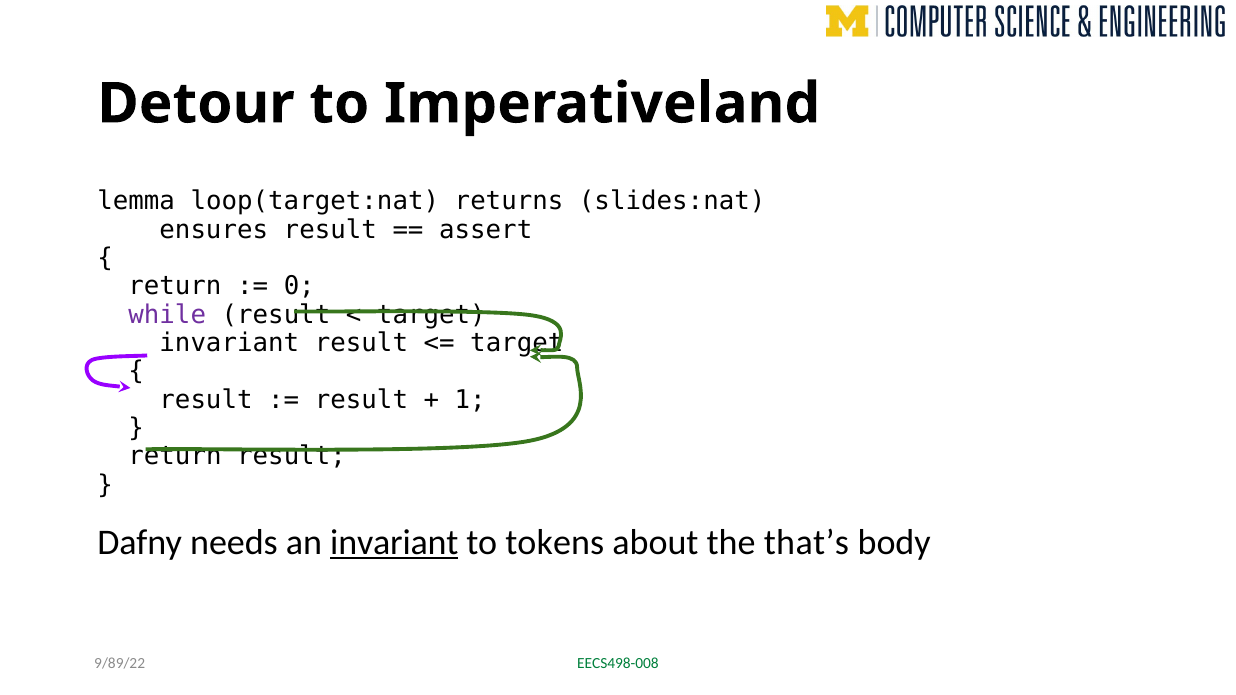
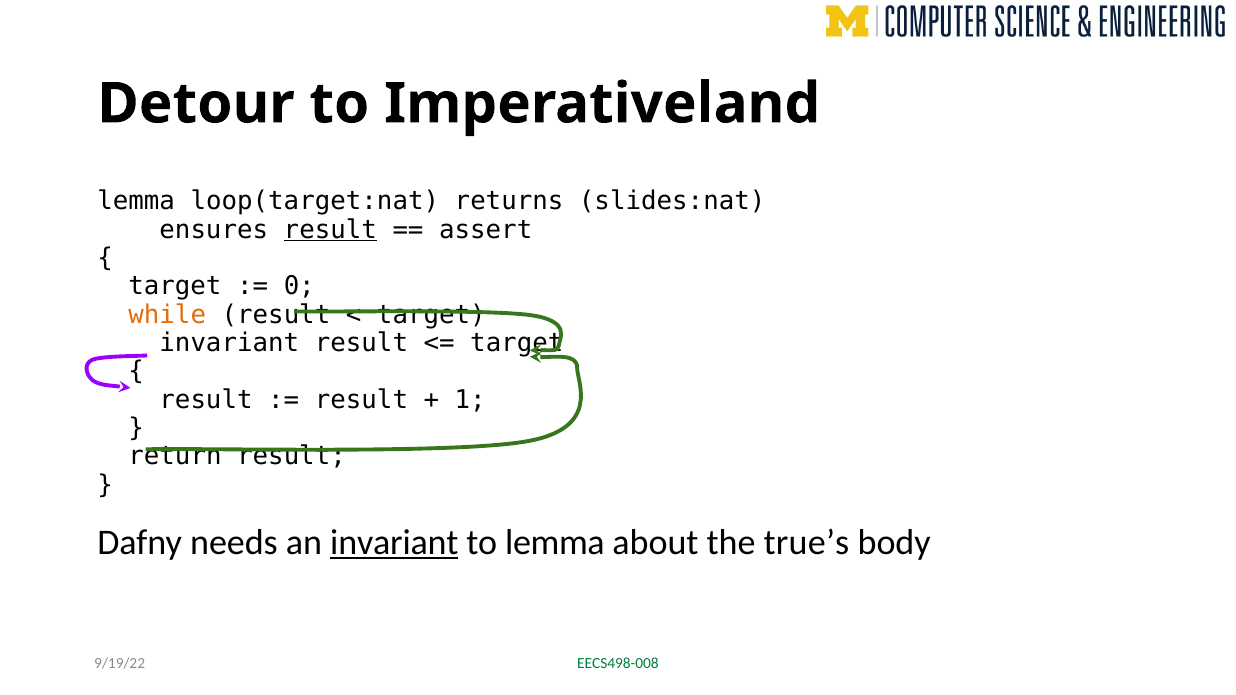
result underline: none -> present (330, 230)
return: return -> target (175, 286)
while colour: purple -> orange (167, 315)
to tokens: tokens -> lemma (555, 543)
that’s: that’s -> true’s (806, 543)
9/89/22: 9/89/22 -> 9/19/22 (120, 664)
